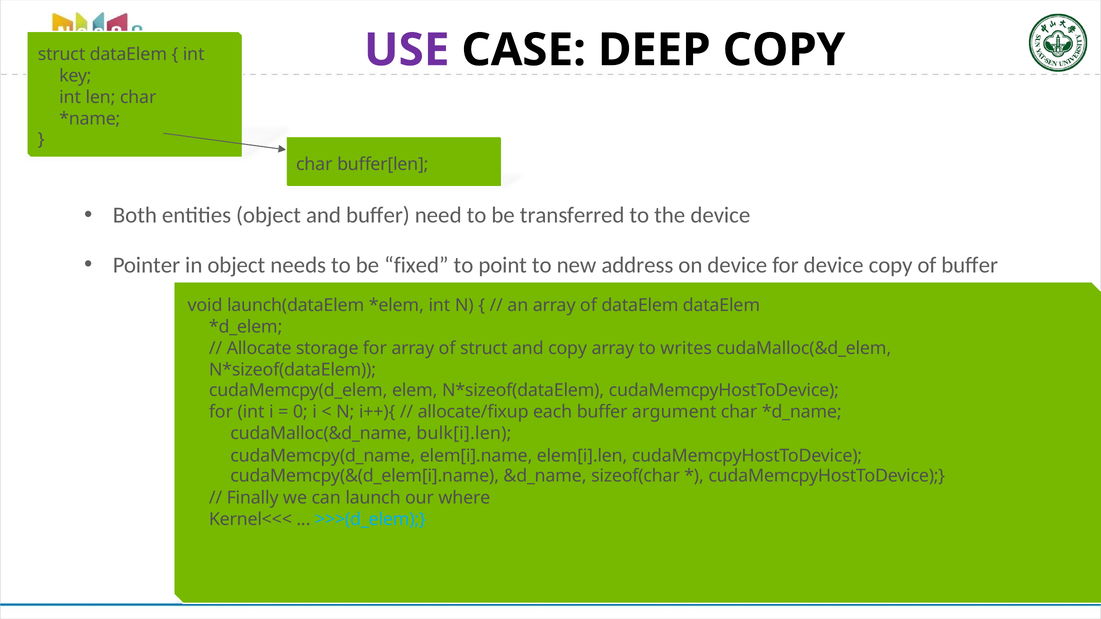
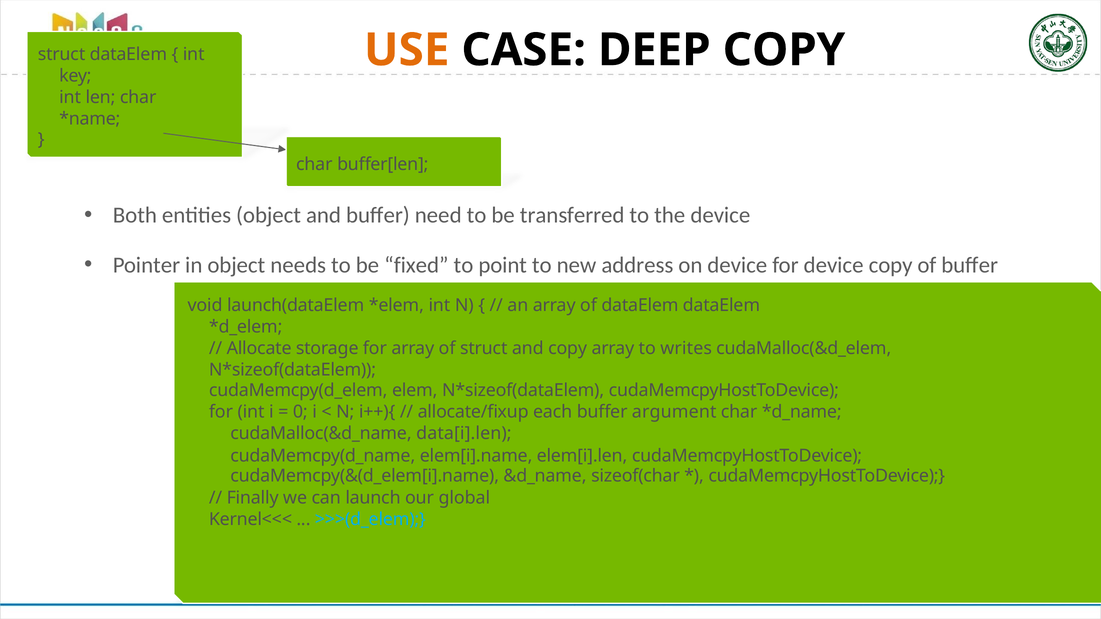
USE colour: purple -> orange (407, 50)
bulk[i].len: bulk[i].len -> data[i].len (464, 434)
where: where -> global (464, 498)
